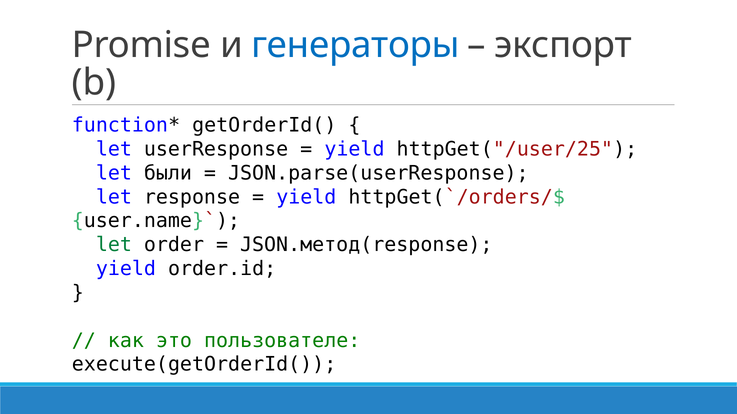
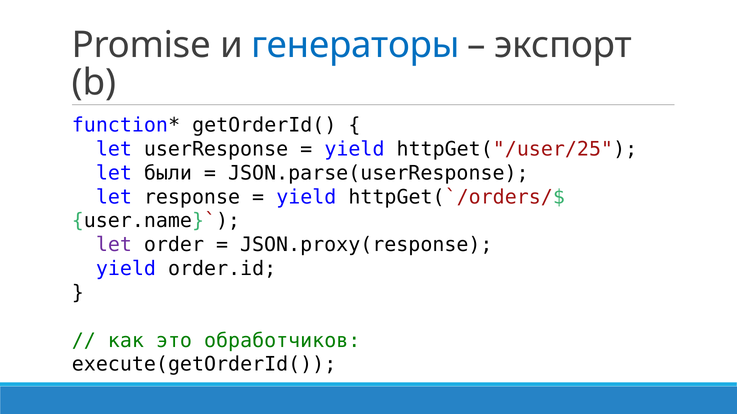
let colour: green -> purple (114, 245)
JSON.метод(response: JSON.метод(response -> JSON.proxy(response (366, 245)
пользователе: пользователе -> обработчиков (282, 341)
